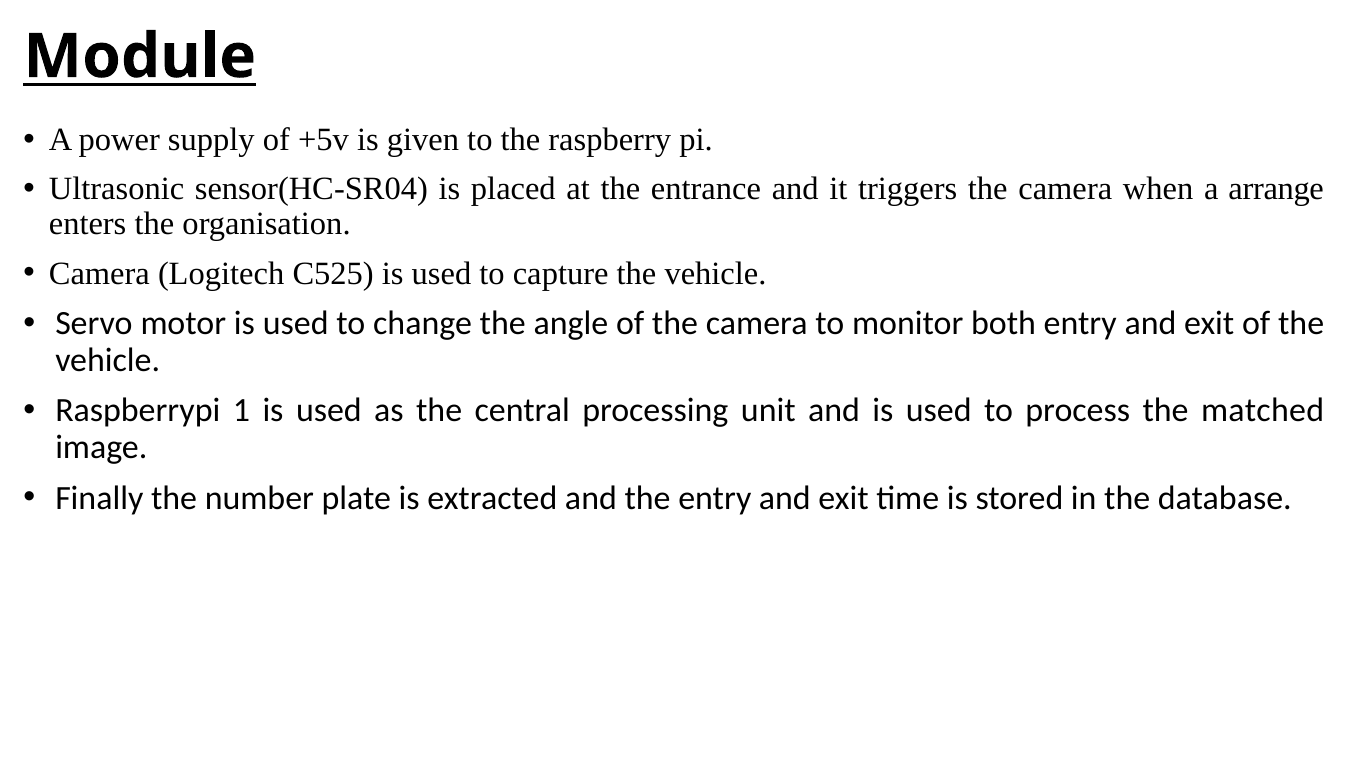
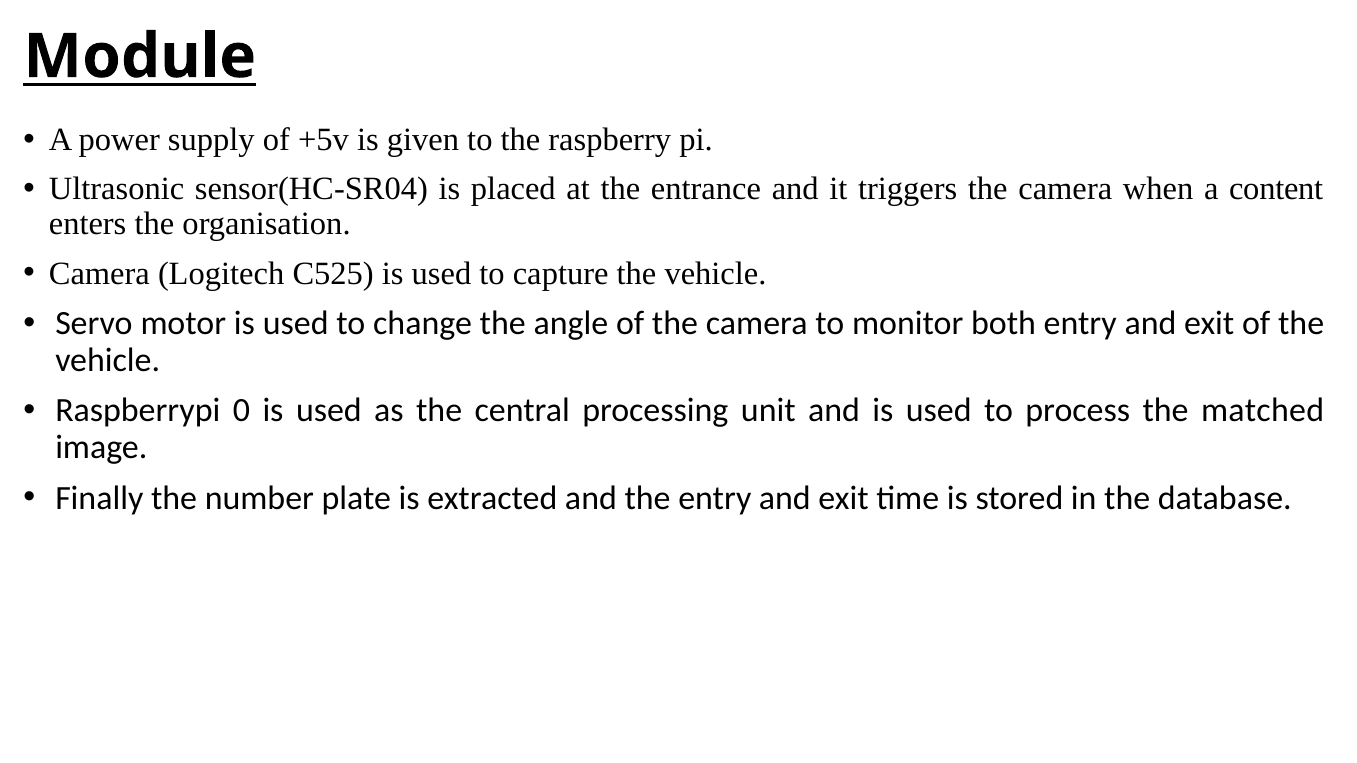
arrange: arrange -> content (1276, 189)
1: 1 -> 0 (241, 411)
